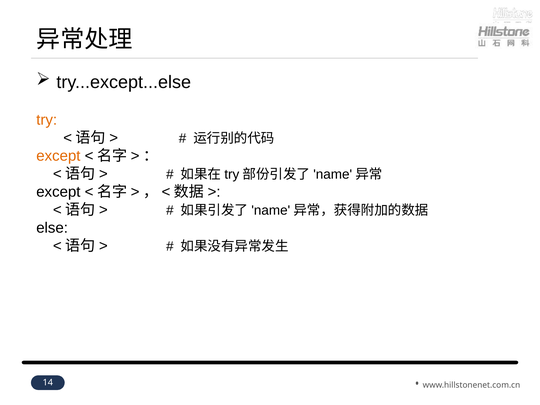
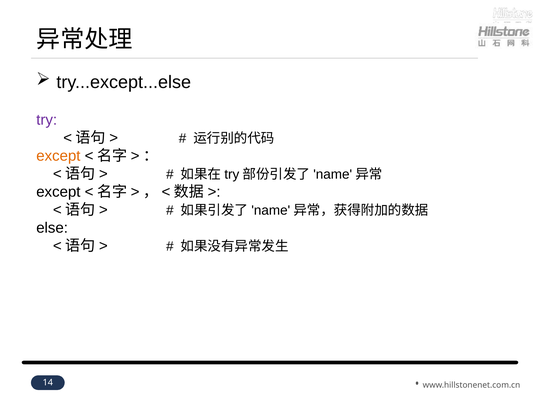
try colour: orange -> purple (47, 120)
